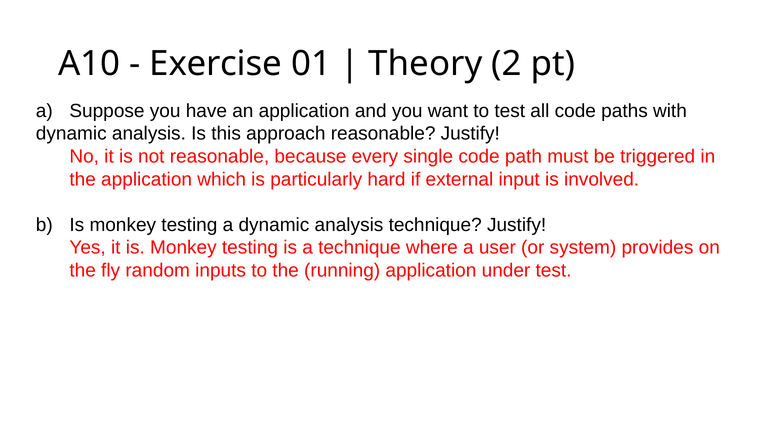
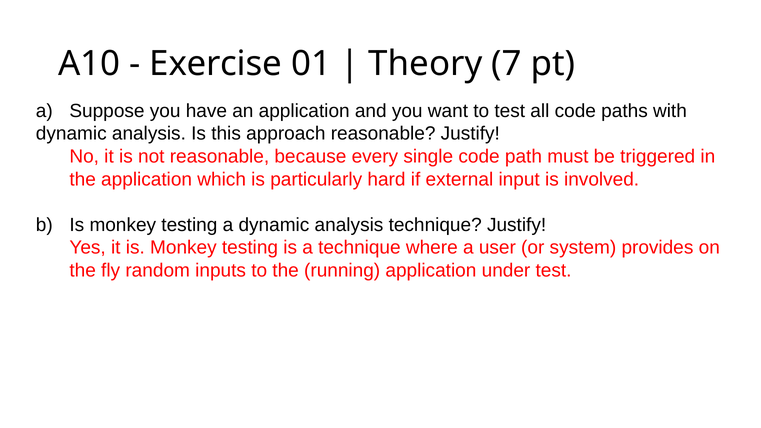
2: 2 -> 7 (507, 64)
